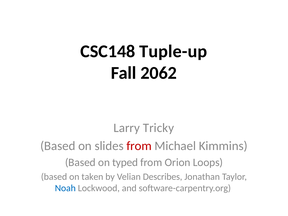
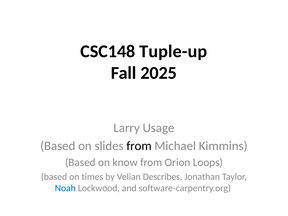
2062: 2062 -> 2025 (159, 73)
Tricky: Tricky -> Usage (159, 128)
from colour: red -> black (139, 146)
typed: typed -> know (125, 162)
taken: taken -> times (92, 177)
